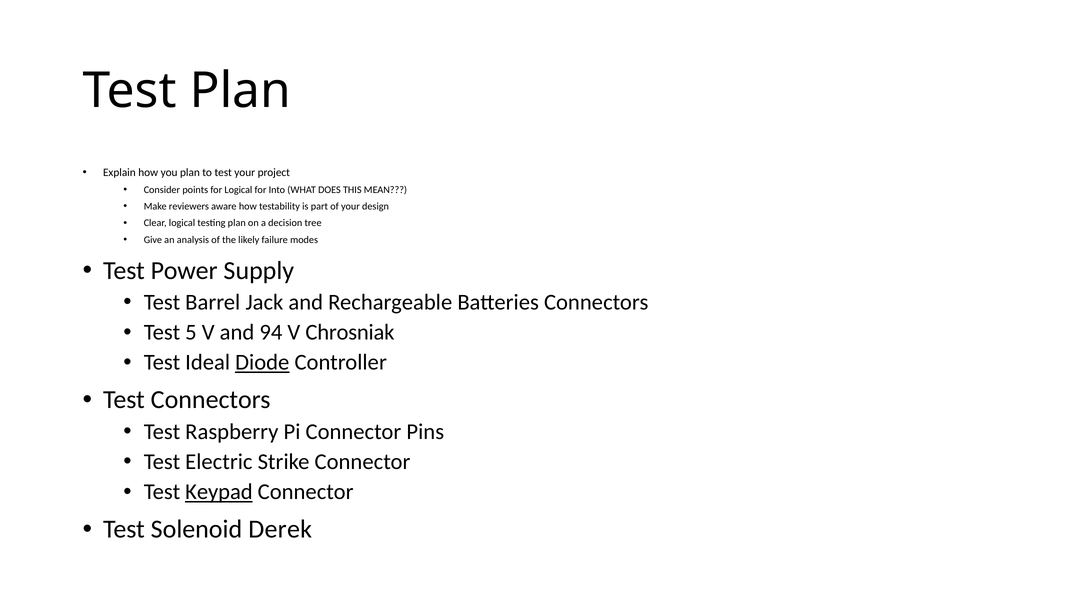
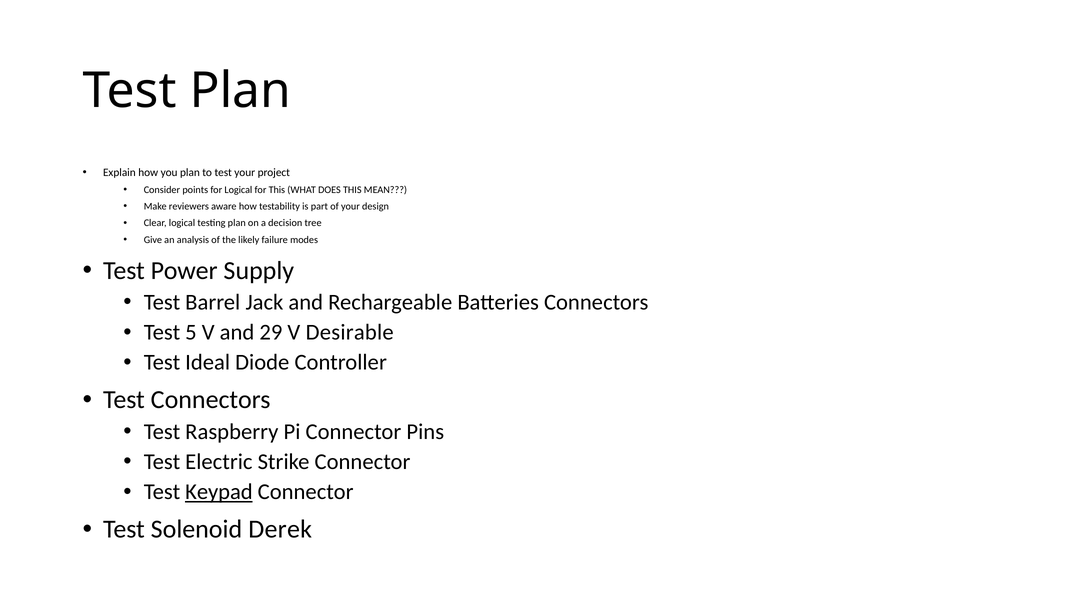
for Into: Into -> This (277, 190)
94: 94 -> 29 (271, 333)
Chrosniak: Chrosniak -> Desirable (350, 333)
Diode underline: present -> none (262, 363)
